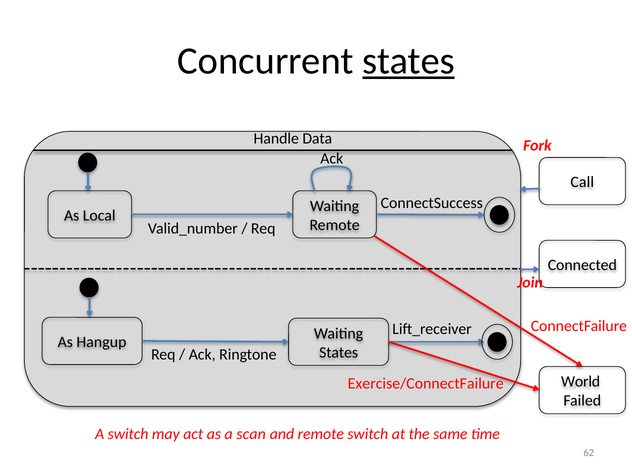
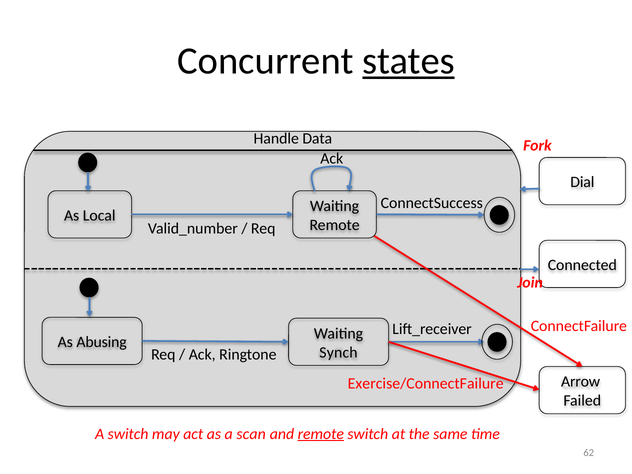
Call: Call -> Dial (582, 182)
Hangup: Hangup -> Abusing (102, 342)
States: States -> Synch (338, 352)
World: World -> Arrow (581, 382)
remote underline: none -> present (321, 434)
